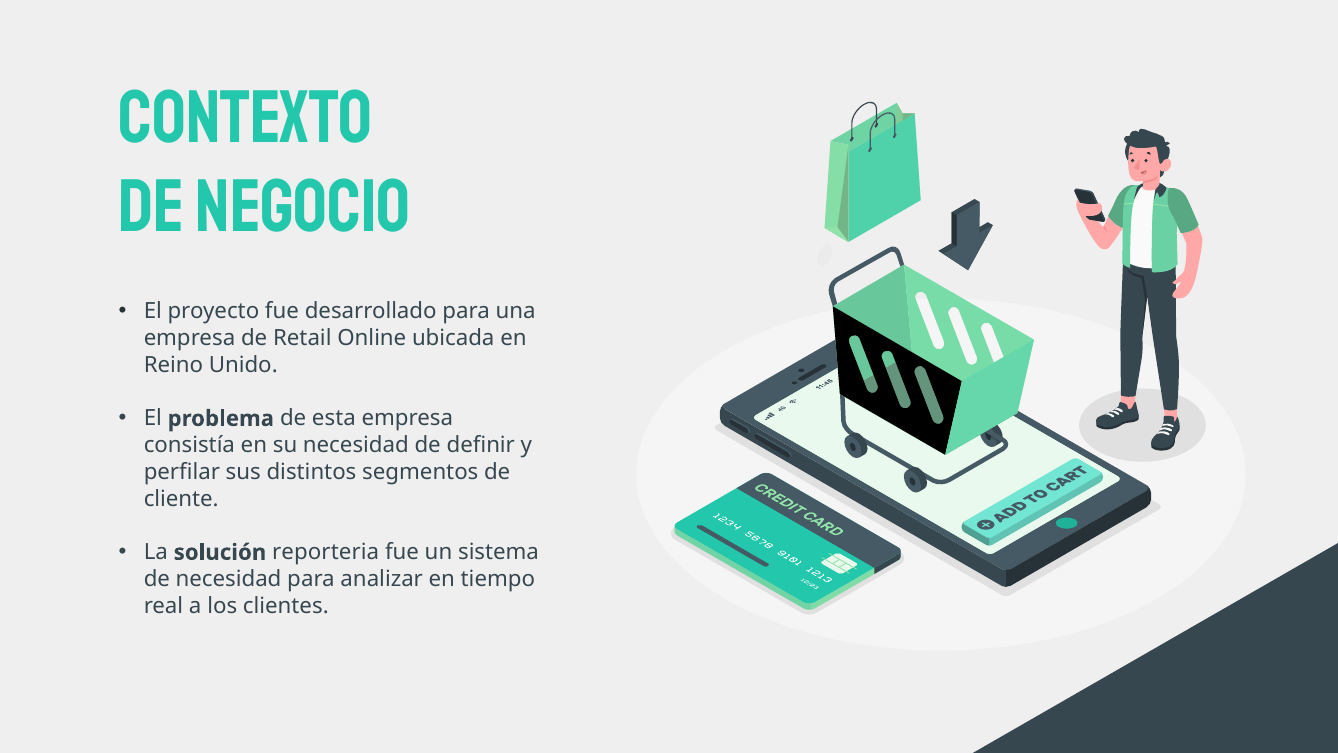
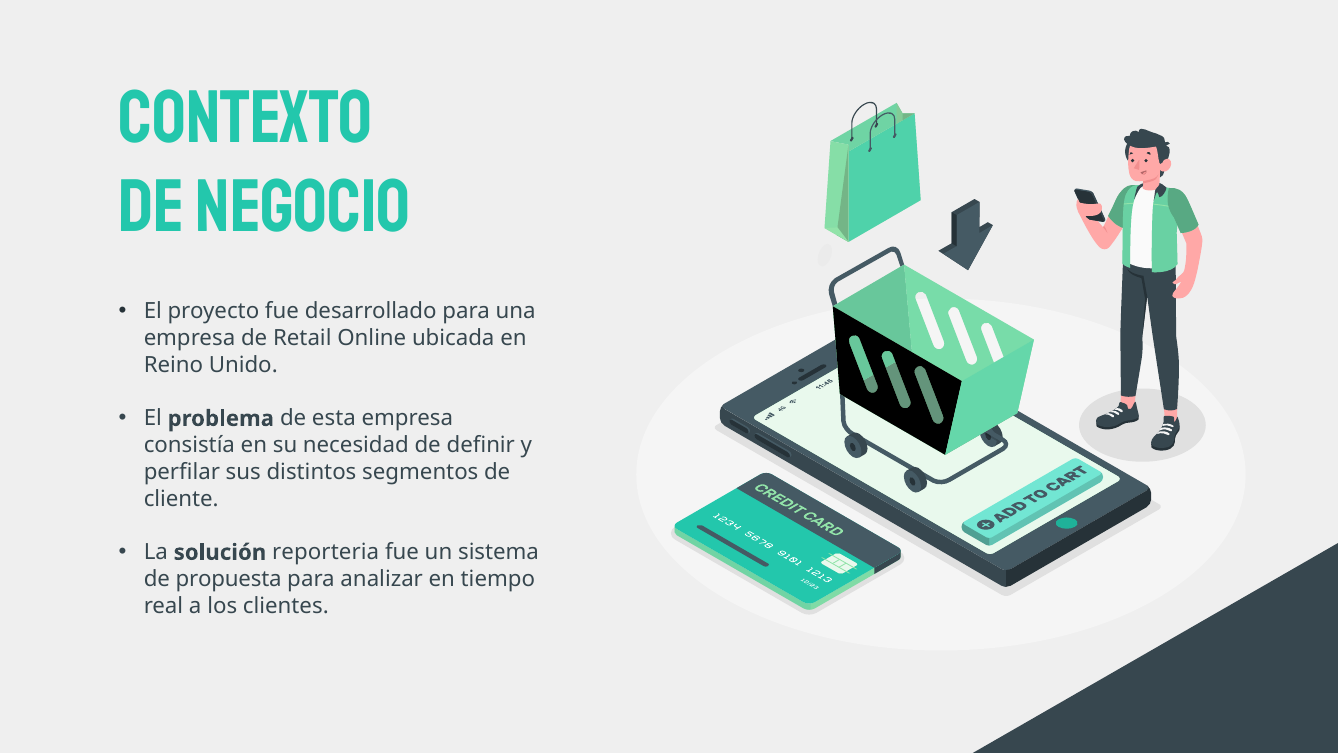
de necesidad: necesidad -> propuesta (229, 579)
